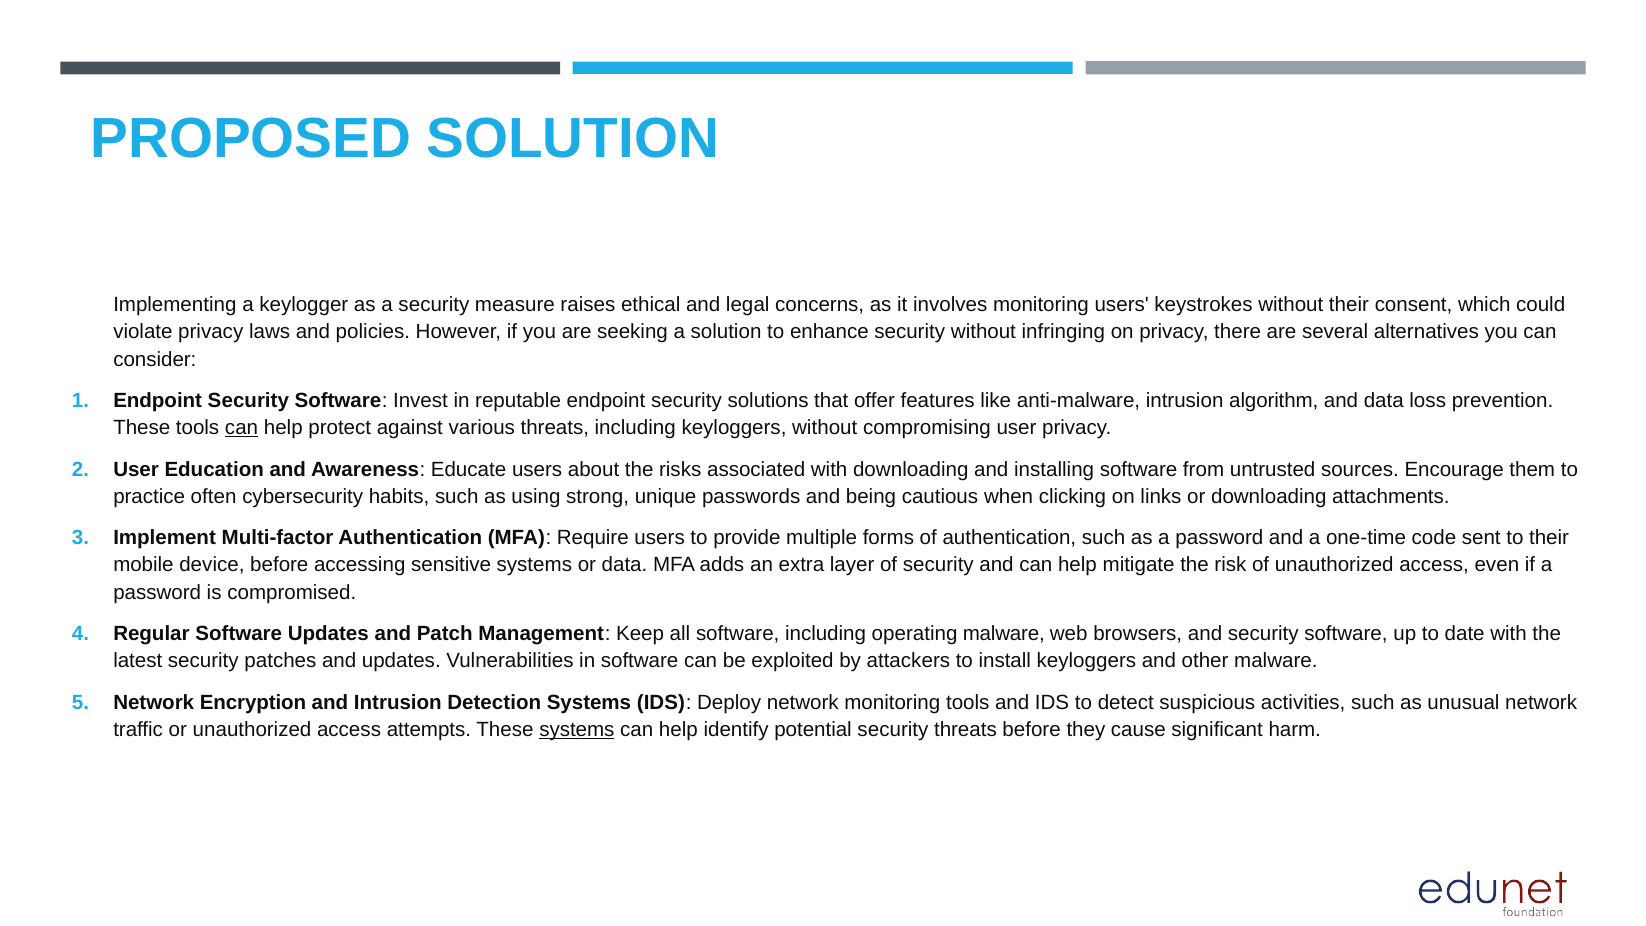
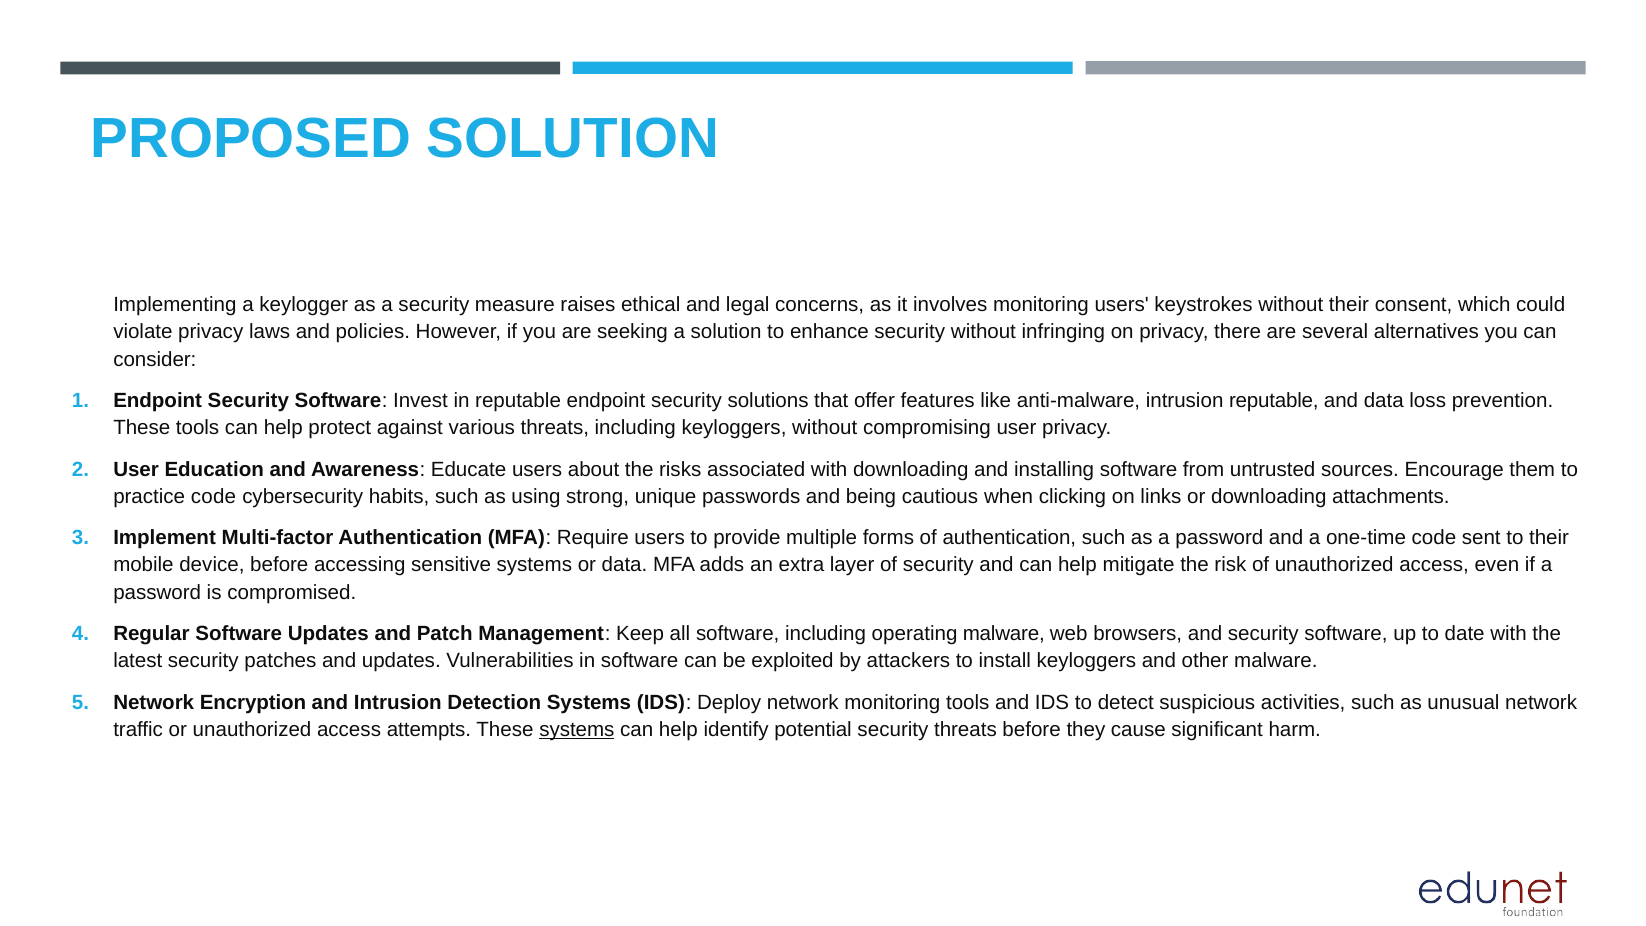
intrusion algorithm: algorithm -> reputable (1274, 401)
can underline: present -> none (242, 428)
practice often: often -> code (213, 496)
